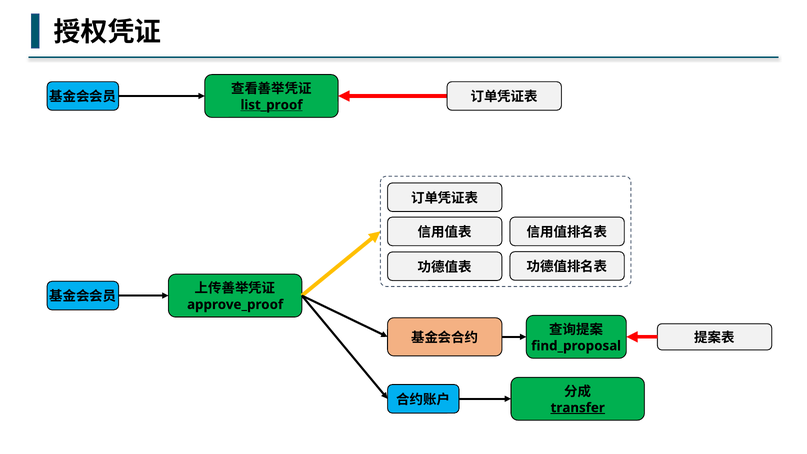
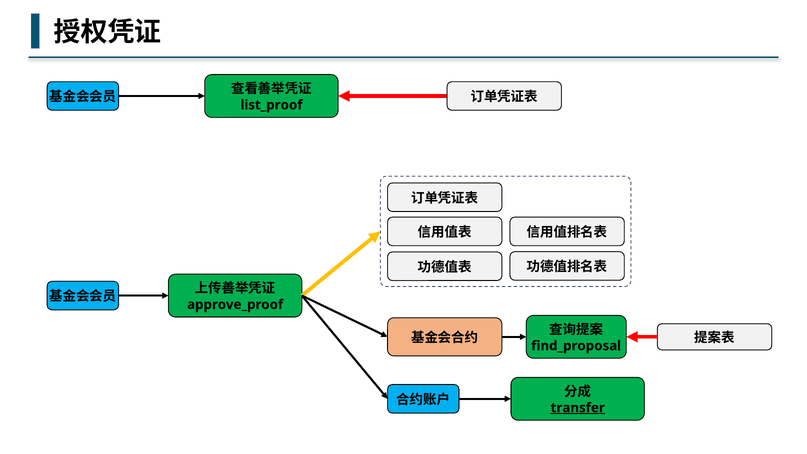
list_proof underline: present -> none (271, 105)
